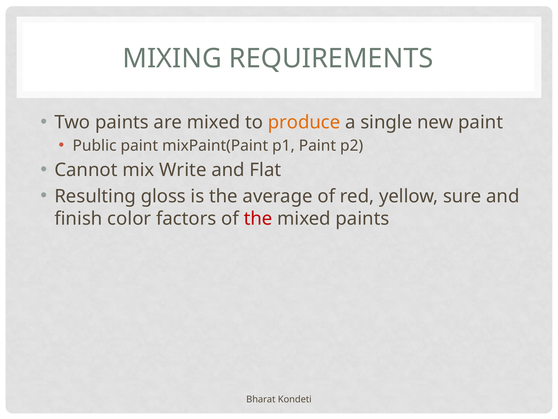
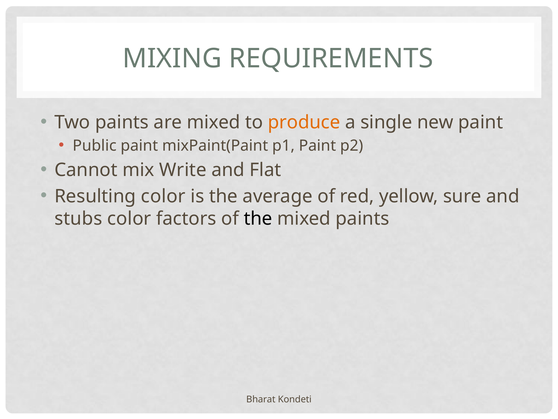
Resulting gloss: gloss -> color (163, 196)
finish: finish -> stubs (78, 218)
the colour: red -> black (258, 218)
